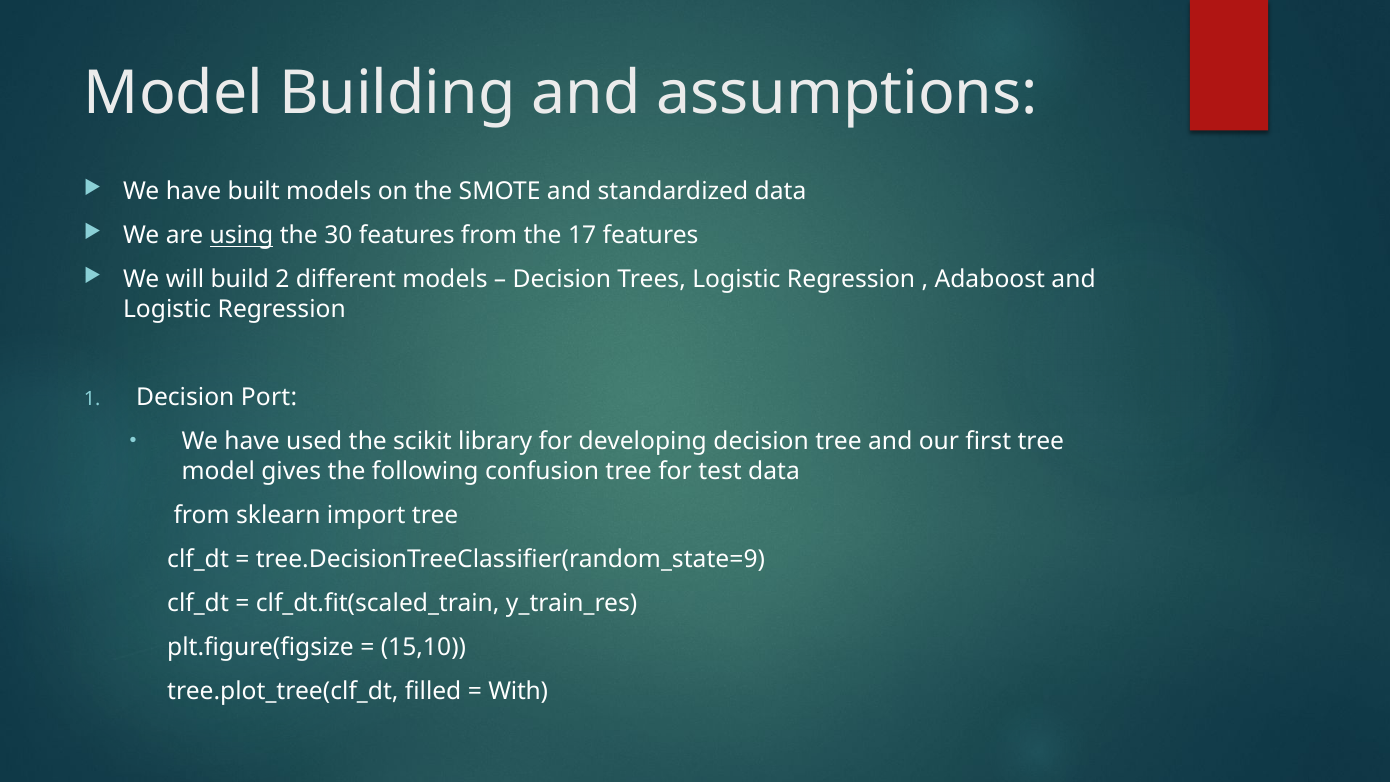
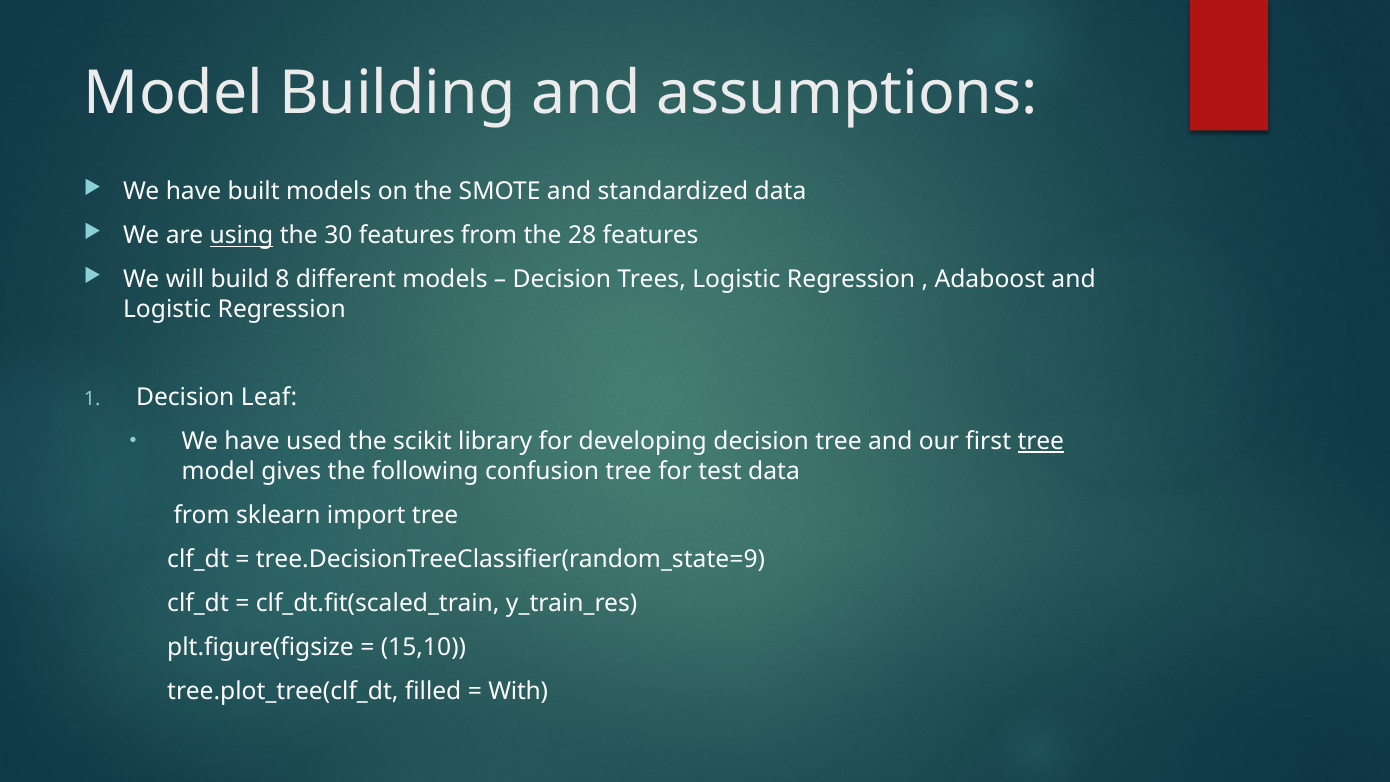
17: 17 -> 28 (582, 236)
2: 2 -> 8 (282, 280)
Port: Port -> Leaf (269, 397)
tree underline: none -> present (1041, 441)
